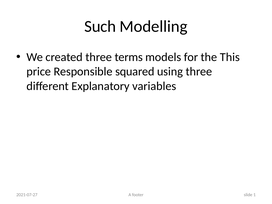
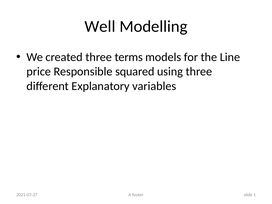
Such: Such -> Well (100, 26)
This: This -> Line (230, 57)
